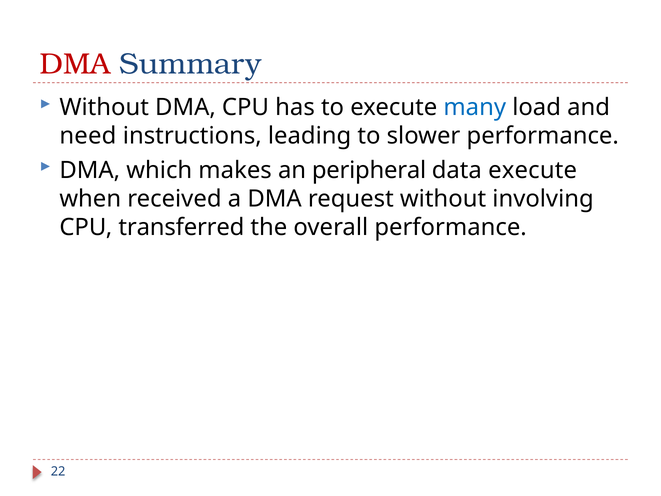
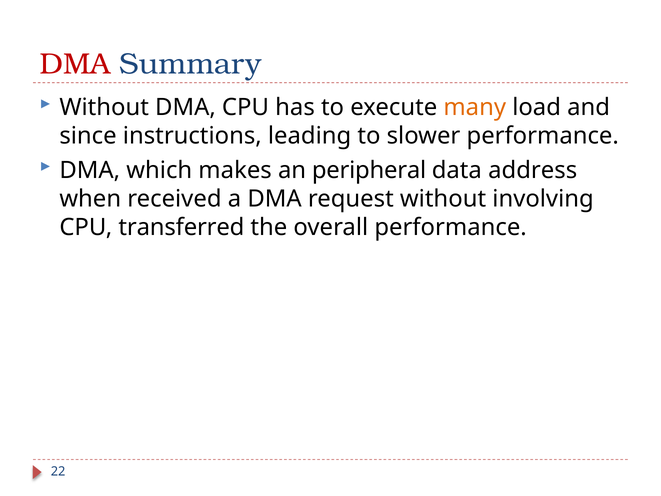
many colour: blue -> orange (475, 107)
need: need -> since (88, 136)
data execute: execute -> address (533, 170)
